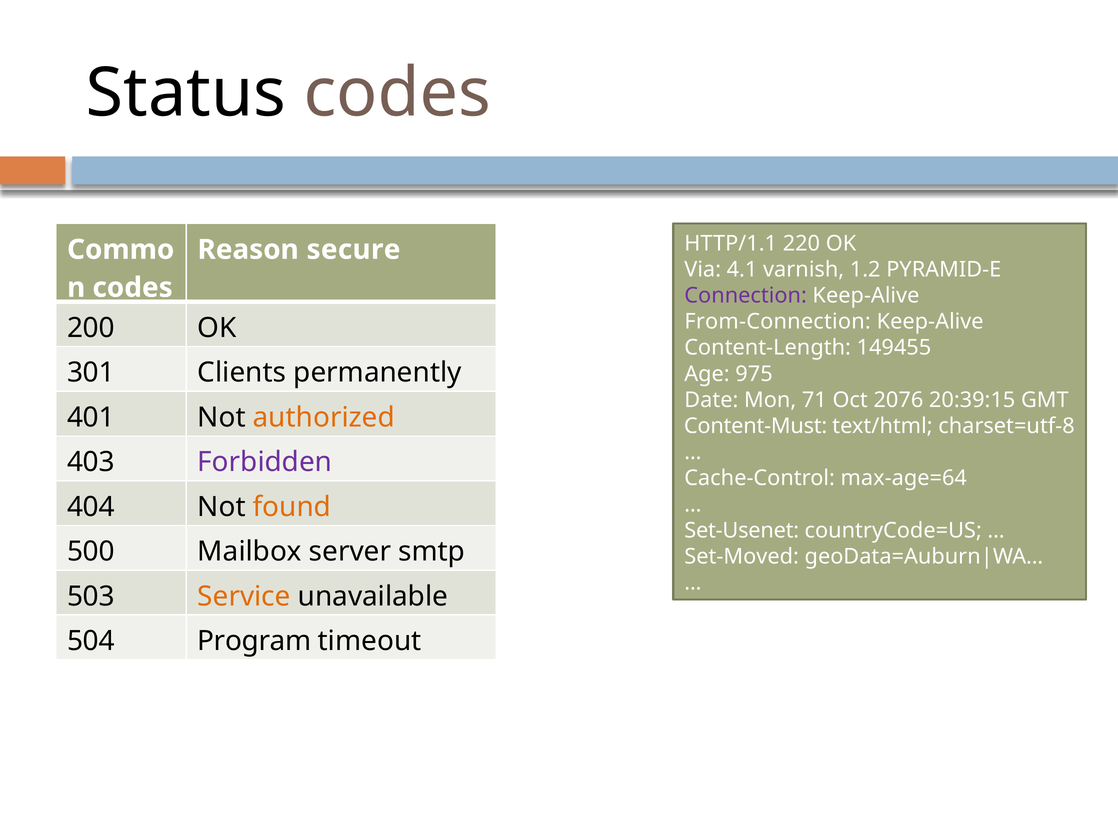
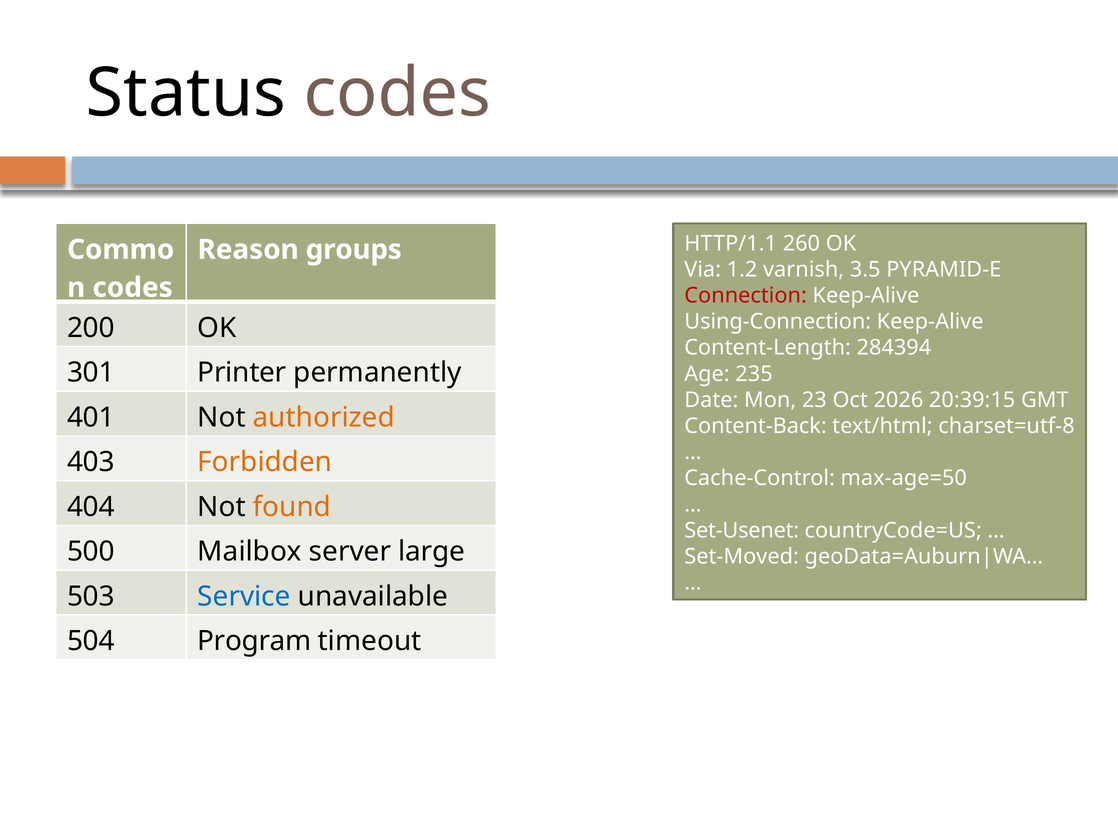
220: 220 -> 260 (801, 244)
secure: secure -> groups (354, 250)
4.1: 4.1 -> 1.2 (742, 270)
1.2: 1.2 -> 3.5 (865, 270)
Connection colour: purple -> red (746, 296)
From-Connection: From-Connection -> Using-Connection (778, 322)
149455: 149455 -> 284394 (894, 348)
Clients: Clients -> Printer (242, 373)
975: 975 -> 235 (754, 374)
71: 71 -> 23 (814, 400)
2076: 2076 -> 2026 (898, 400)
Content-Must: Content-Must -> Content-Back (756, 426)
Forbidden colour: purple -> orange (265, 462)
max-age=64: max-age=64 -> max-age=50 (904, 479)
smtp: smtp -> large (432, 552)
Service colour: orange -> blue (244, 597)
